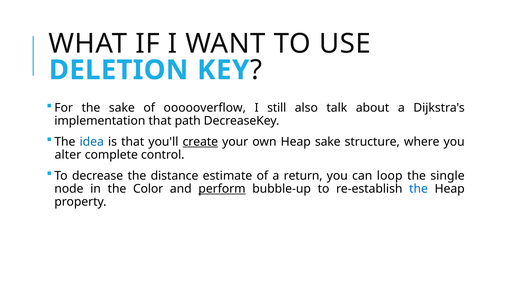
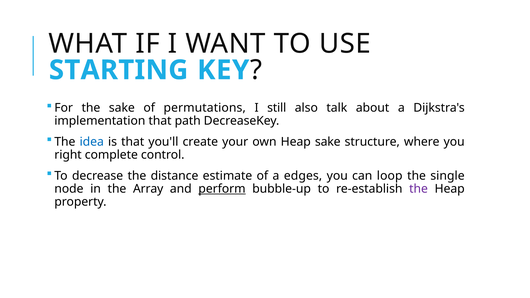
DELETION: DELETION -> STARTING (119, 70)
oooooverflow: oooooverflow -> permutations (205, 108)
create underline: present -> none (200, 142)
alter: alter -> right (68, 155)
return: return -> edges (303, 176)
Color: Color -> Array (148, 189)
the colour: blue -> purple (419, 189)
